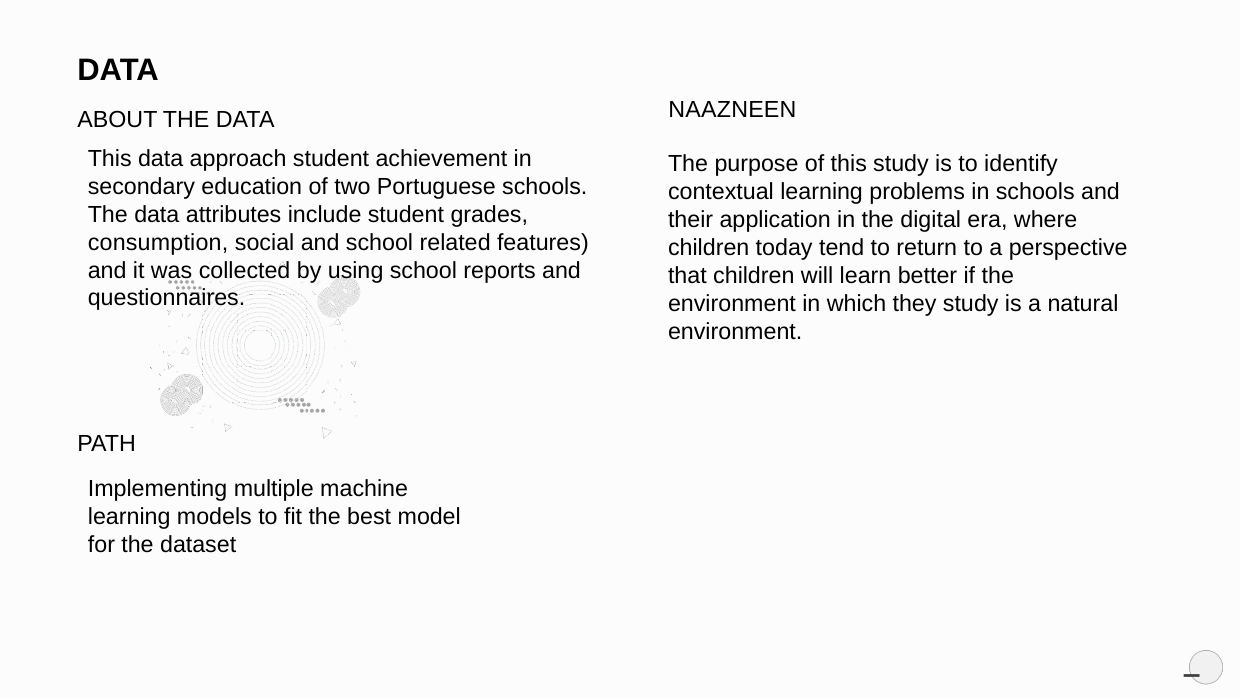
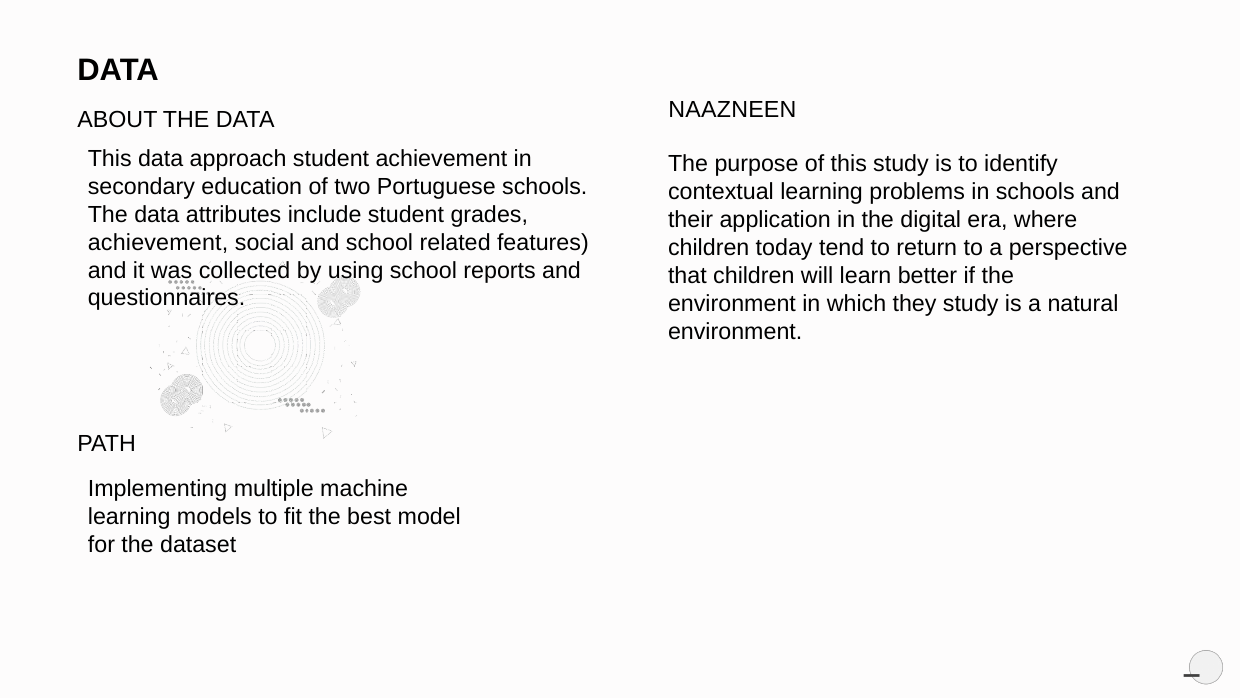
consumption: consumption -> achievement (158, 242)
